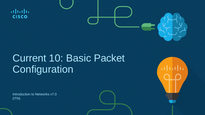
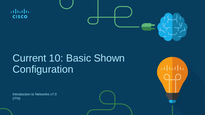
Packet: Packet -> Shown (109, 58)
